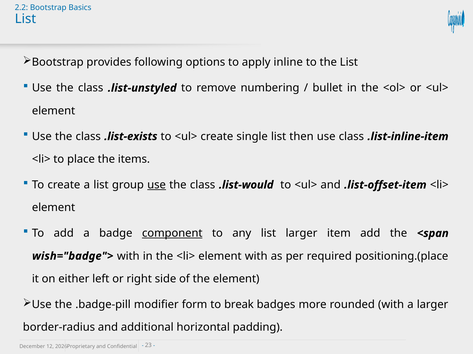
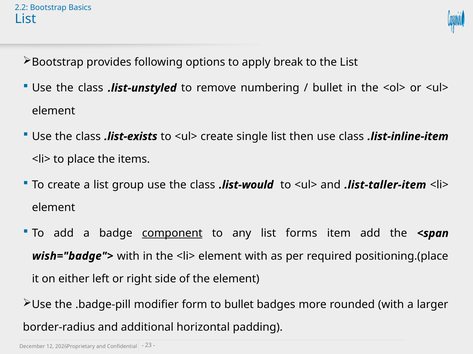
inline: inline -> break (288, 62)
use underline: present -> none (157, 185)
.list-offset-item: .list-offset-item -> .list-taller-item (385, 185)
list larger: larger -> forms (301, 234)
to break: break -> bullet (239, 305)
